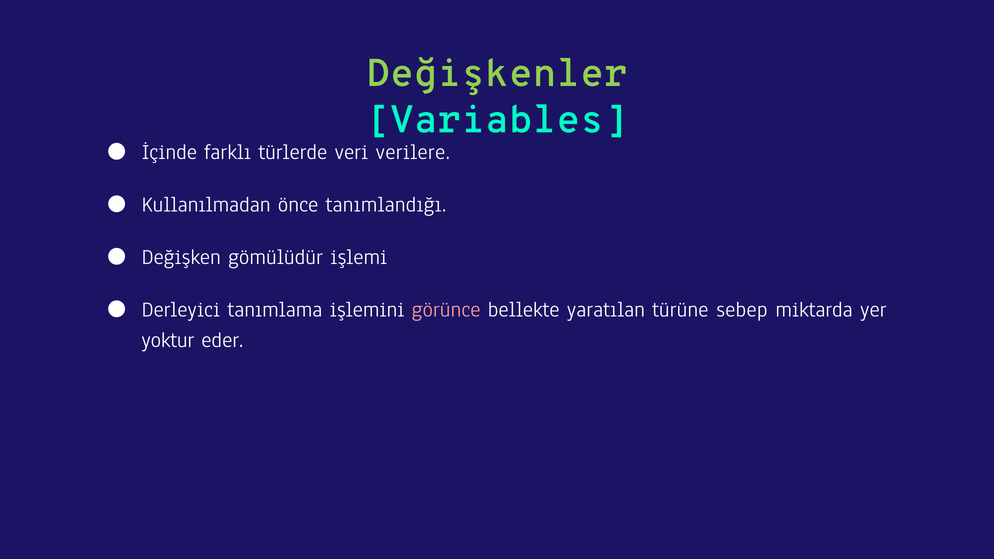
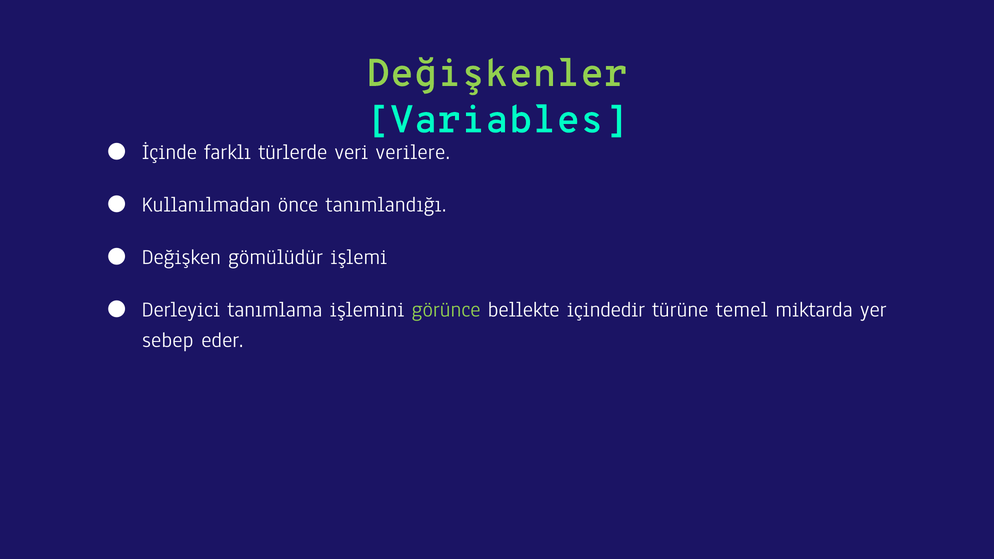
görünce colour: pink -> light green (446, 310)
yaratılan: yaratılan -> içindedir (606, 310)
sebep: sebep -> temel (742, 310)
yoktur: yoktur -> sebep (168, 340)
